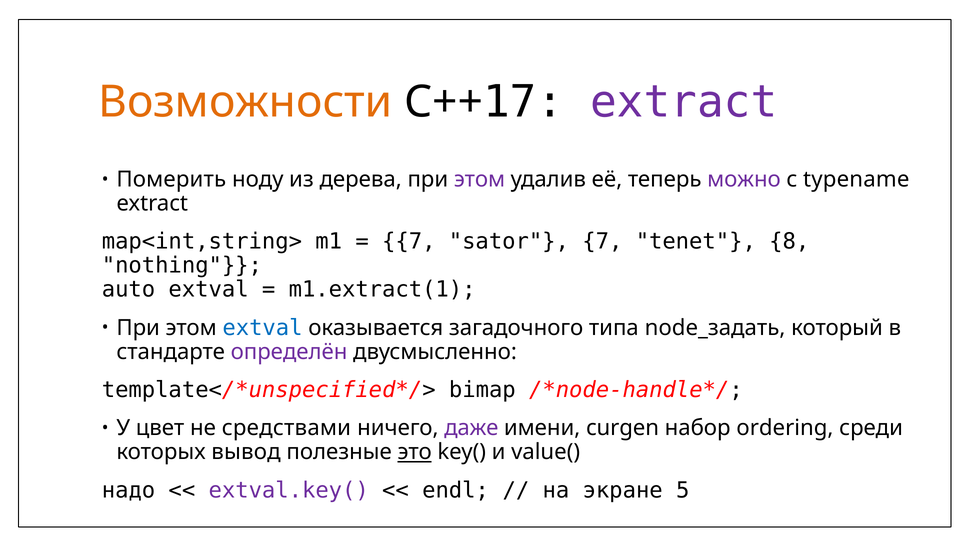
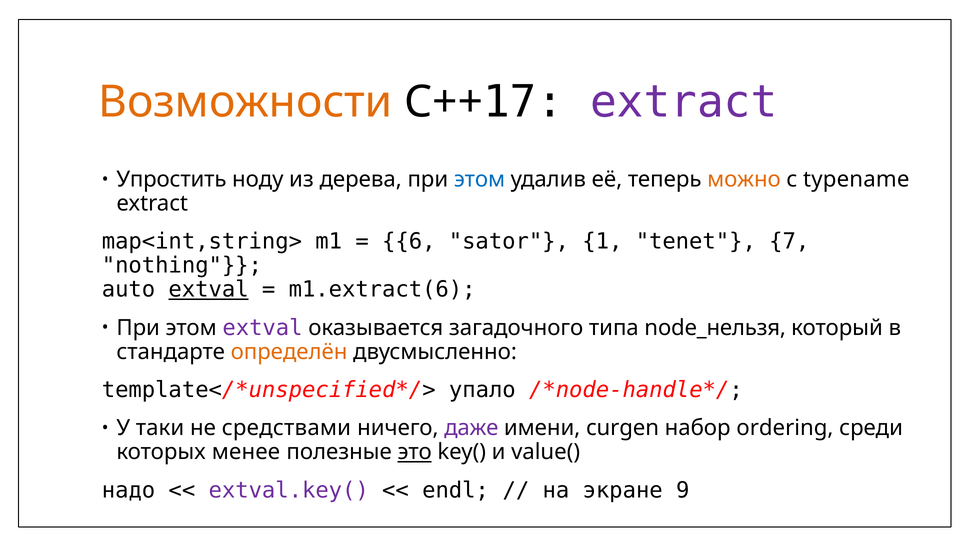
Померить: Померить -> Упростить (171, 179)
этом colour: purple -> blue (479, 179)
можно colour: purple -> orange (744, 179)
7: 7 -> 6 (409, 241)
sator 7: 7 -> 1 (602, 241)
8: 8 -> 7 (789, 241)
extval underline: none -> present (209, 289)
m1.extract(1: m1.extract(1 -> m1.extract(6 (382, 289)
extval colour: blue -> purple (263, 327)
node_задать: node_задать -> node_нельзя (715, 327)
определён colour: purple -> orange (289, 351)
bimap: bimap -> упало (482, 390)
цвет: цвет -> таки (160, 428)
вывод: вывод -> менее (246, 452)
5: 5 -> 9 (683, 490)
